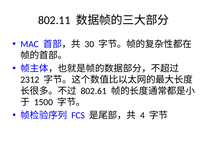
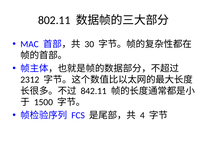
802.61: 802.61 -> 842.11 (94, 91)
